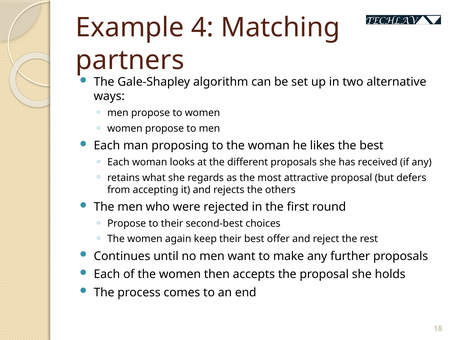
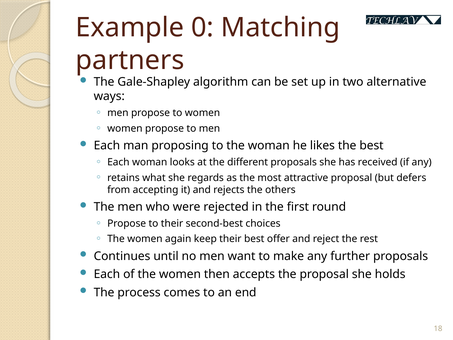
4: 4 -> 0 (202, 28)
